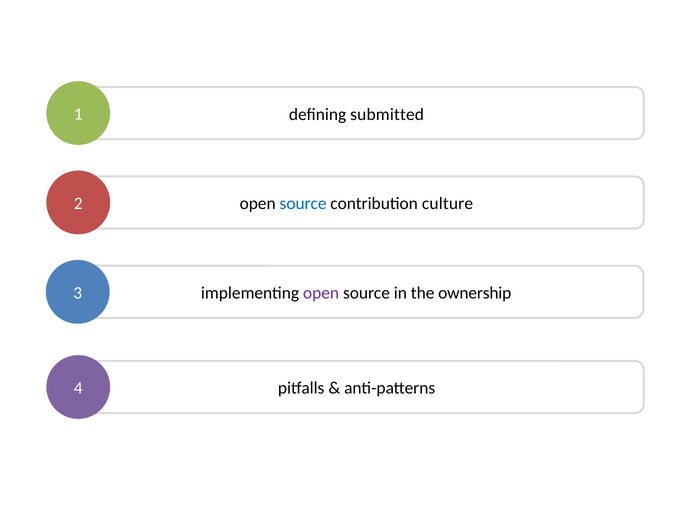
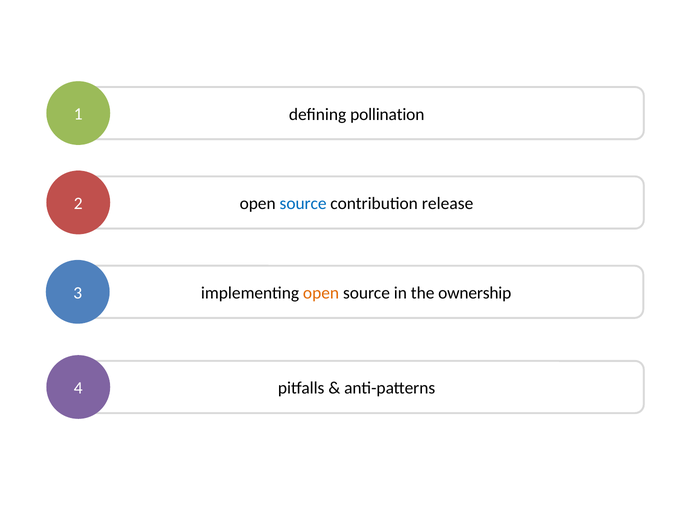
submitted: submitted -> pollination (387, 114)
culture: culture -> release (448, 204)
open colour: purple -> orange (321, 293)
